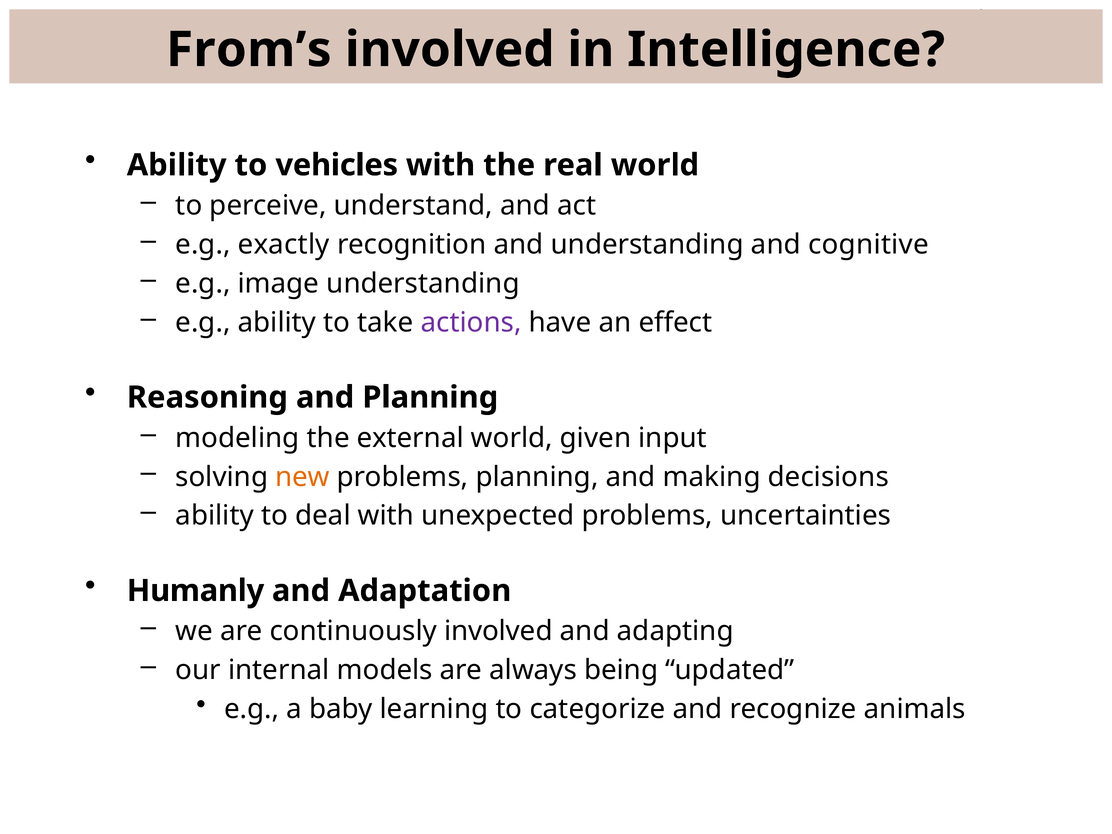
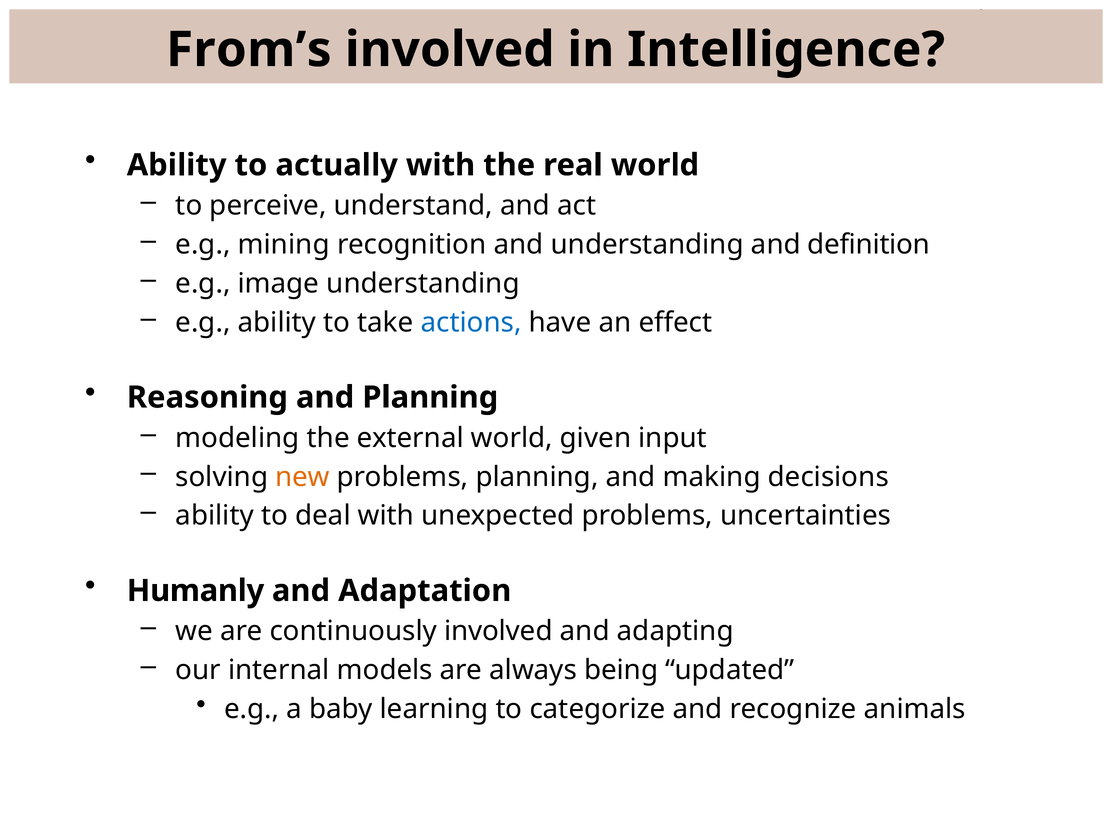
vehicles: vehicles -> actually (337, 165)
exactly: exactly -> mining (284, 245)
cognitive: cognitive -> definition (869, 245)
actions colour: purple -> blue (471, 322)
